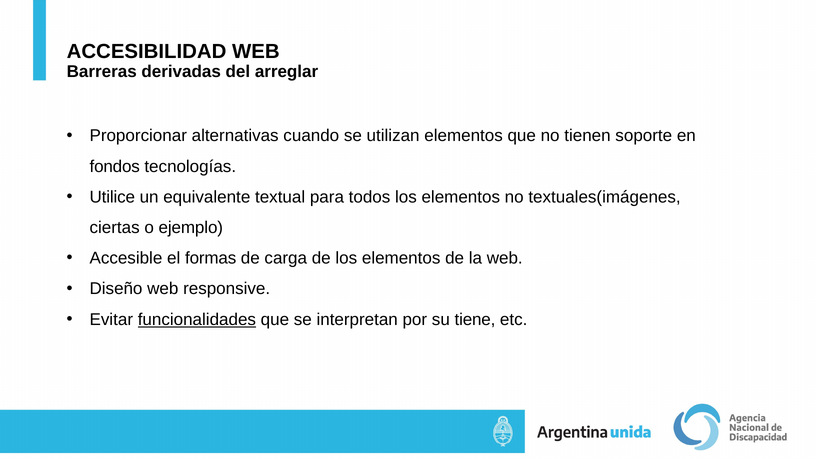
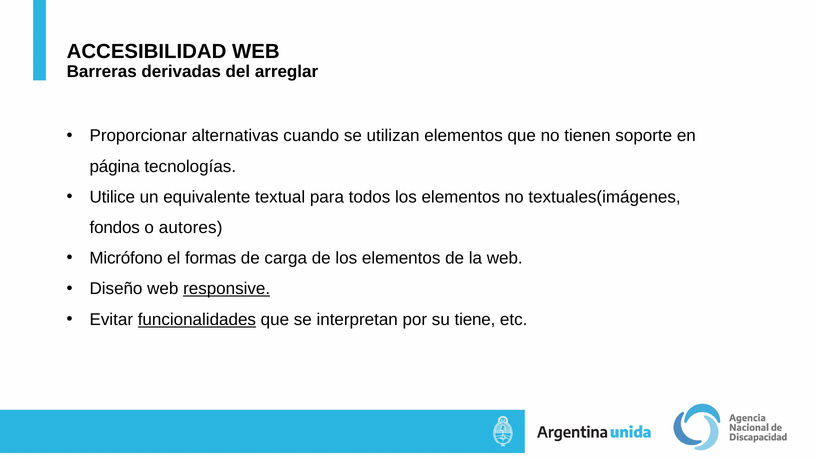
fondos: fondos -> página (115, 166)
ciertas: ciertas -> fondos (115, 228)
ejemplo: ejemplo -> autores (191, 228)
Accesible: Accesible -> Micrófono (126, 258)
responsive underline: none -> present (227, 289)
